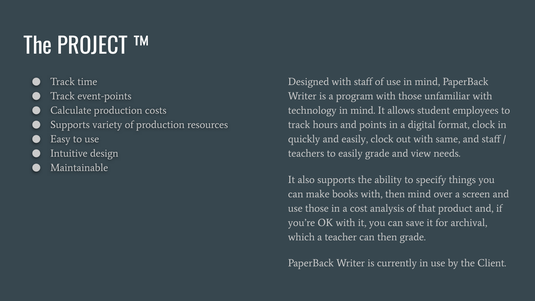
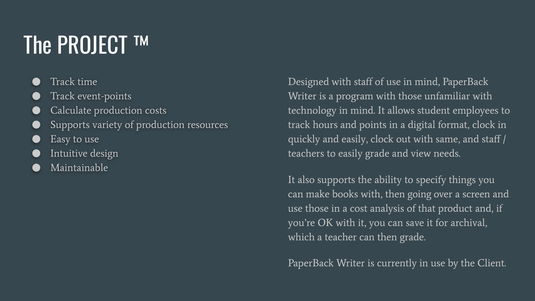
then mind: mind -> going (419, 194)
